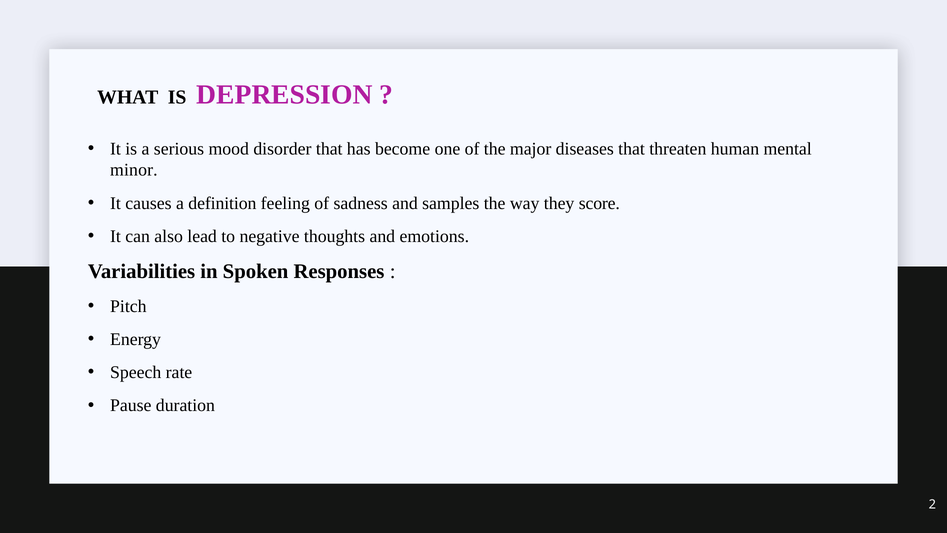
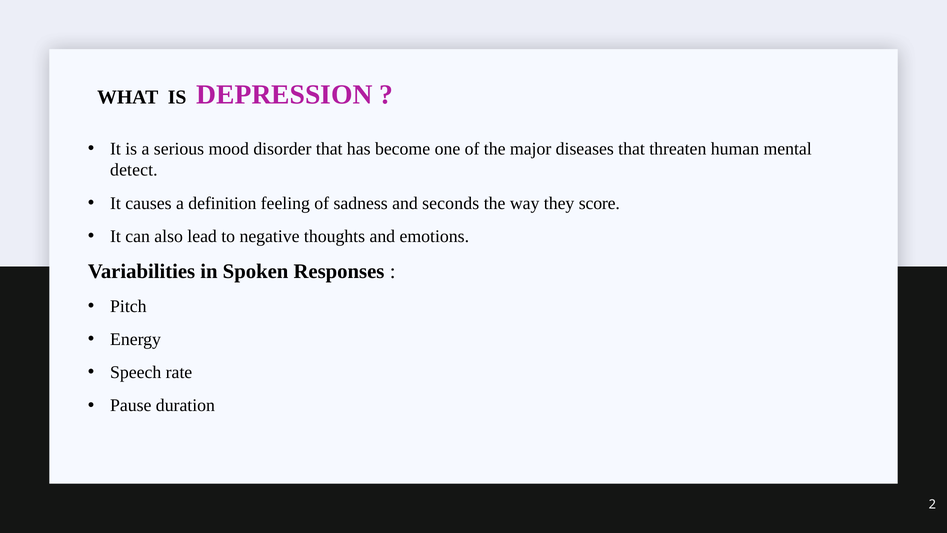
minor: minor -> detect (134, 170)
samples: samples -> seconds (451, 203)
